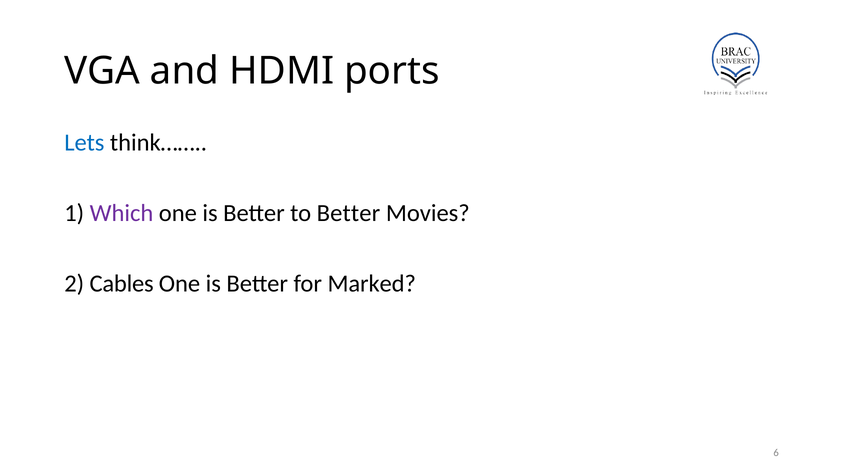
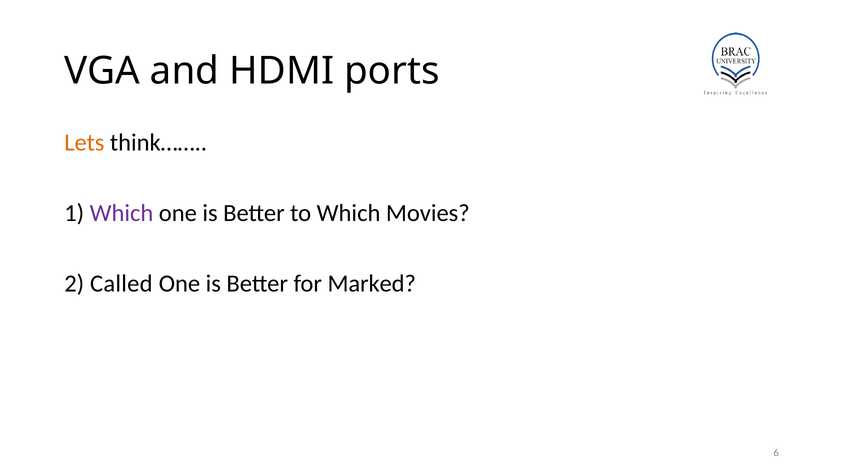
Lets colour: blue -> orange (84, 142)
to Better: Better -> Which (349, 213)
Cables: Cables -> Called (121, 284)
